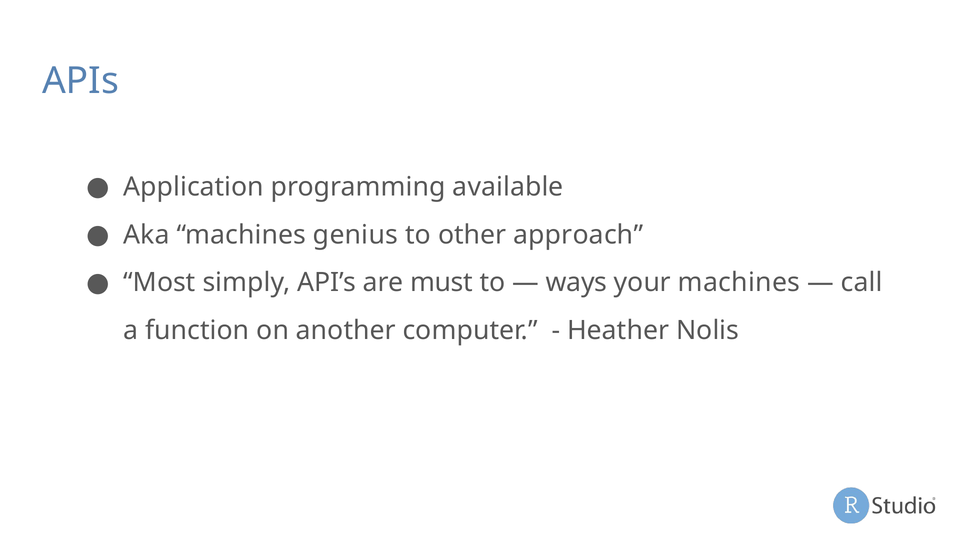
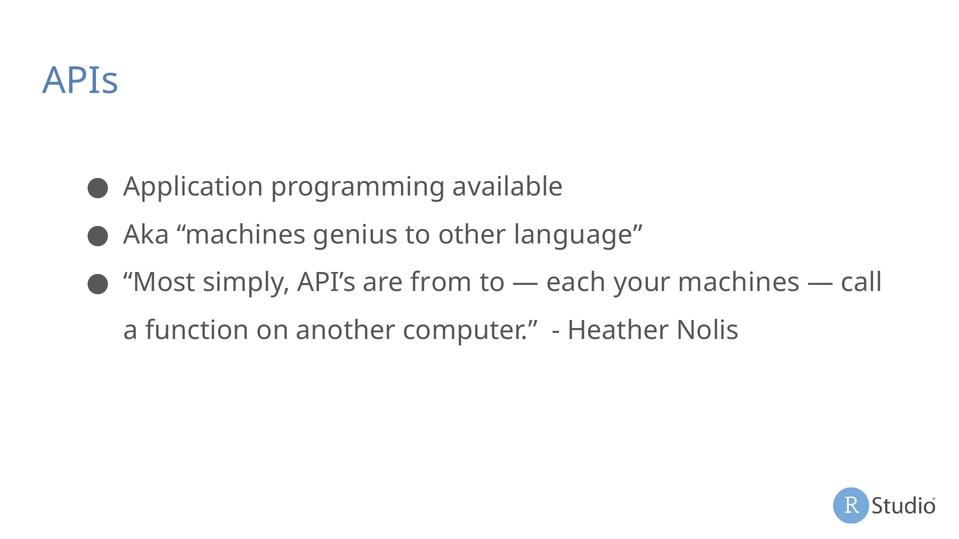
approach: approach -> language (578, 235)
must: must -> from (441, 283)
ways: ways -> each (576, 283)
